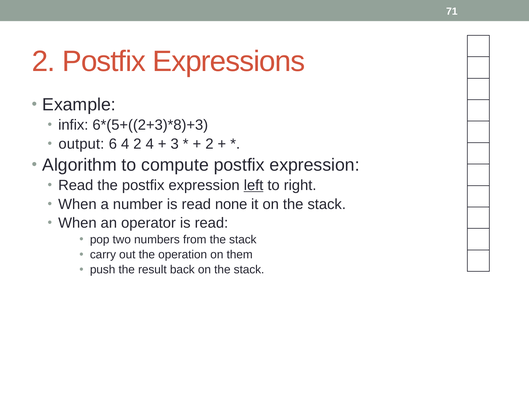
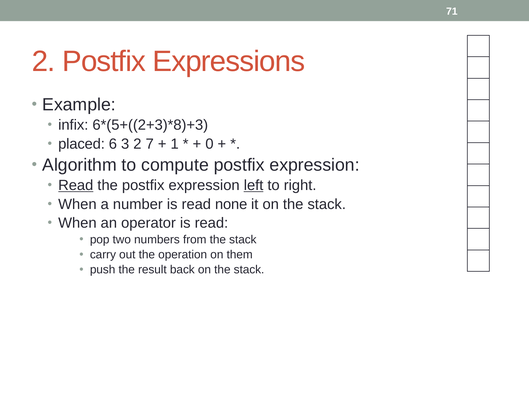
output: output -> placed (82, 144)
6 4: 4 -> 3 (125, 144)
2 4: 4 -> 7 (150, 144)
3: 3 -> 1 (175, 144)
2: 2 -> 0 (209, 144)
Read underline: none -> present (76, 185)
